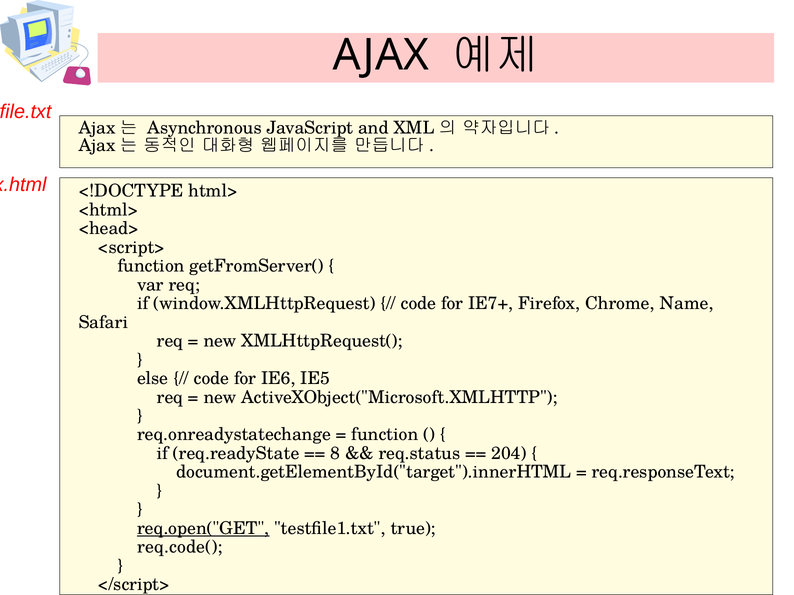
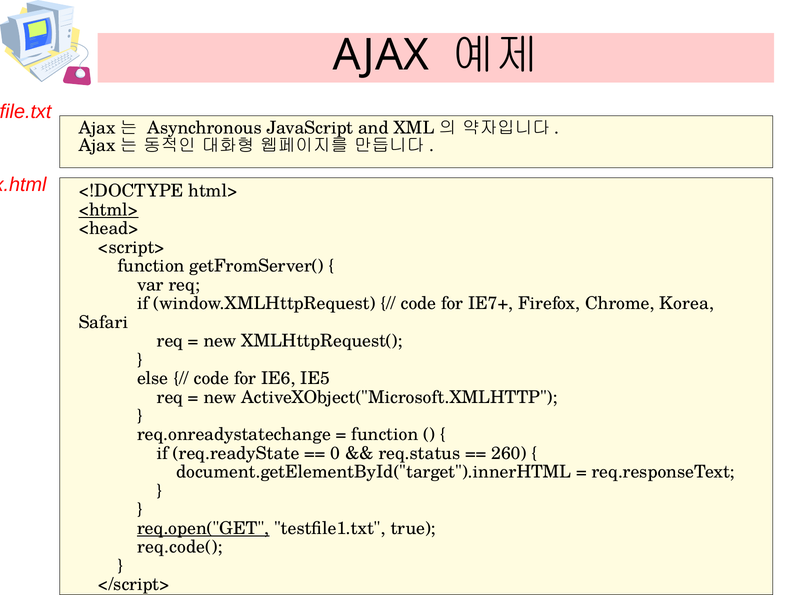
<html> underline: none -> present (109, 210)
Name: Name -> Korea (687, 304)
8: 8 -> 0 (335, 454)
204: 204 -> 260 (509, 454)
